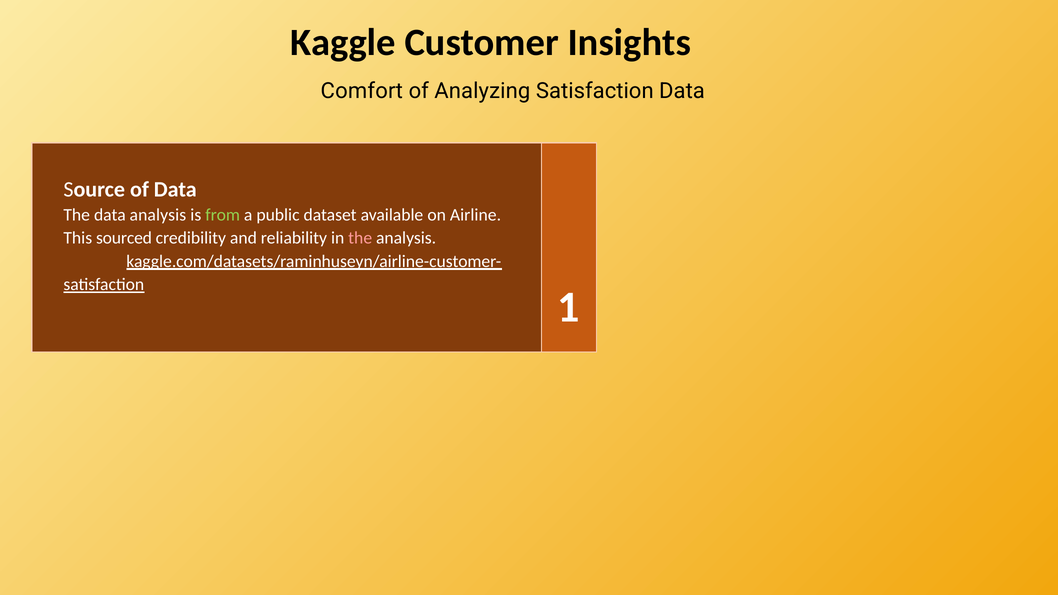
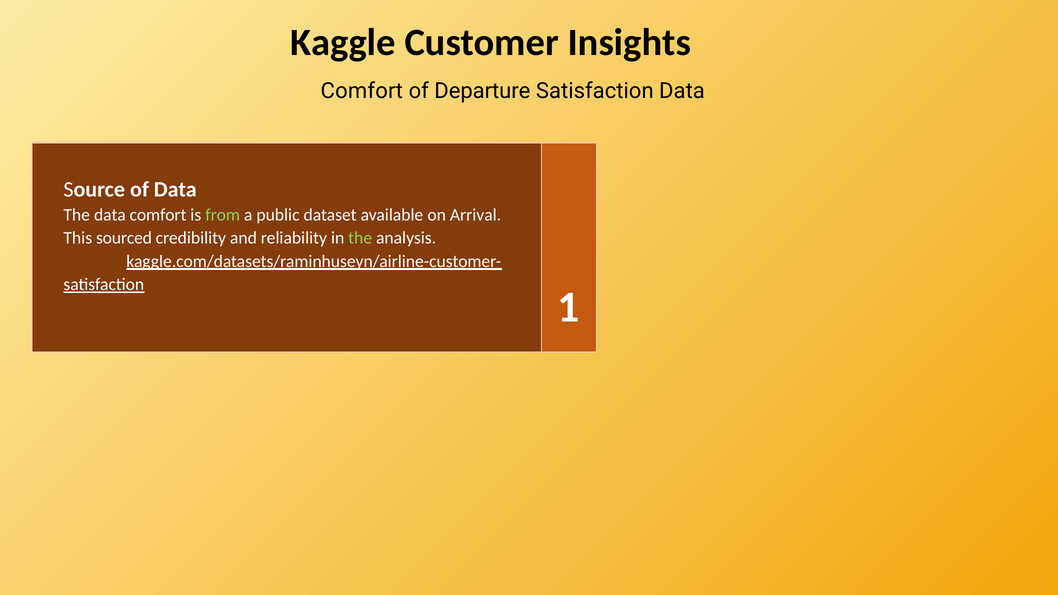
Analyzing: Analyzing -> Departure (482, 91)
data analysis: analysis -> comfort (158, 215)
Airline: Airline -> Arrival (476, 215)
the colour: pink -> light green (360, 238)
